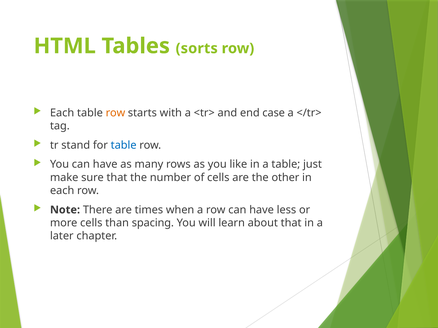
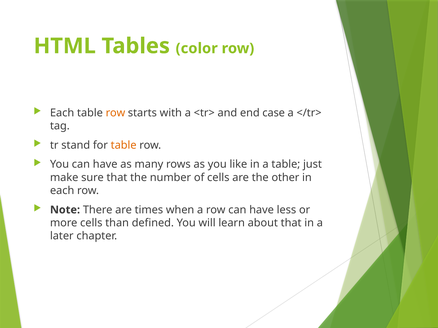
sorts: sorts -> color (197, 48)
table colour: blue -> orange (124, 145)
spacing: spacing -> defined (153, 223)
